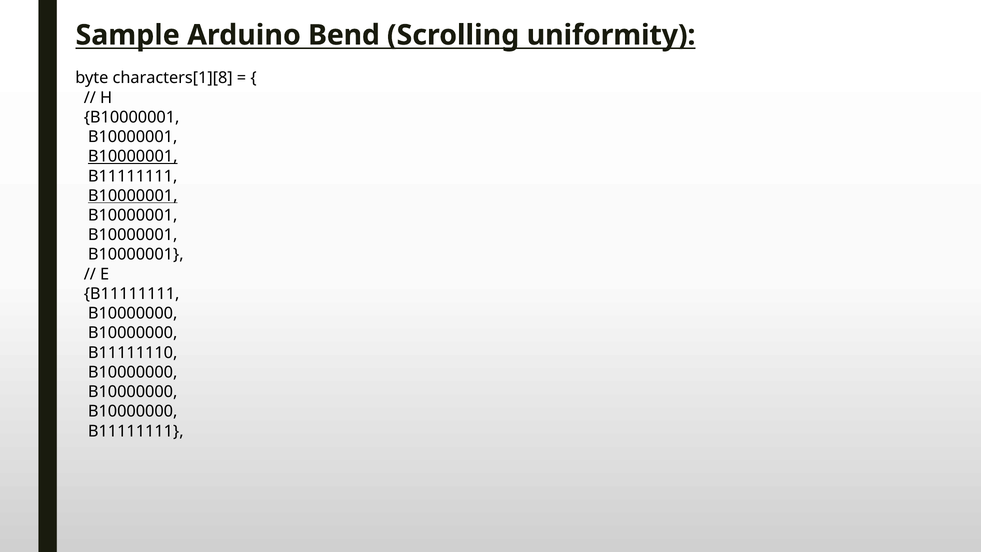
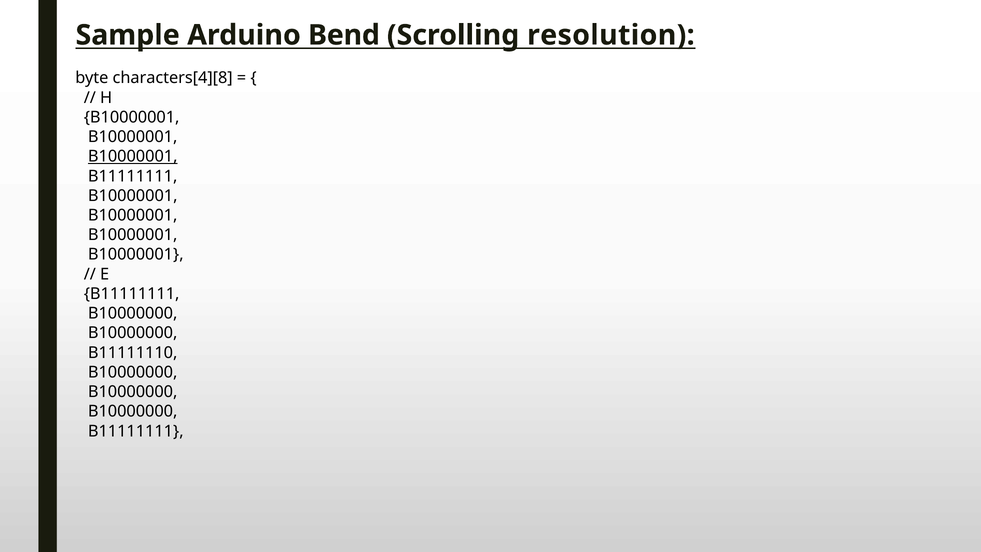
uniformity: uniformity -> resolution (611, 35)
characters[1][8: characters[1][8 -> characters[4][8 (173, 78)
B10000001 underline: present -> none (133, 196)
